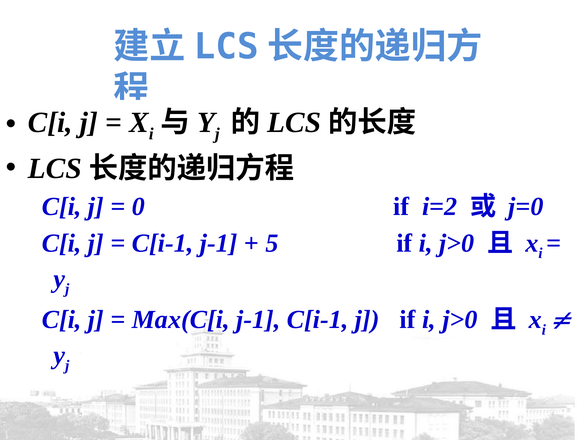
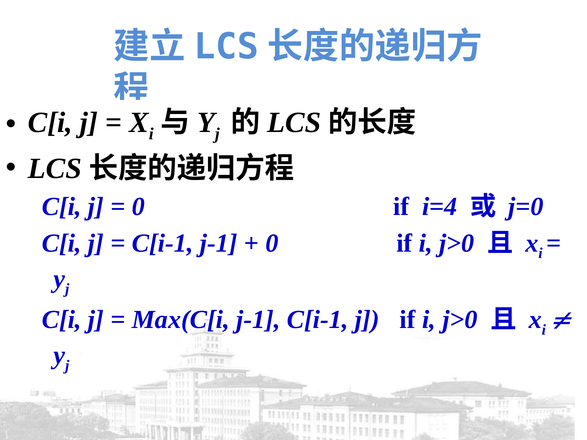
i=2: i=2 -> i=4 (440, 207)
5: 5 -> 0 (272, 243)
